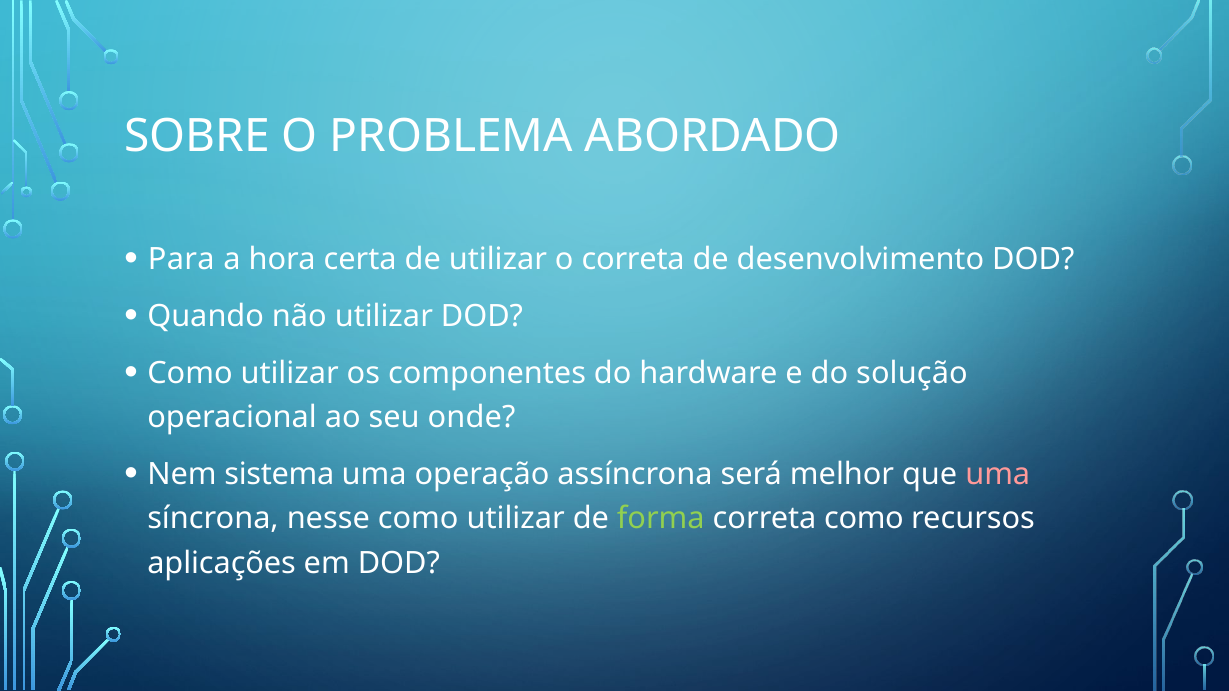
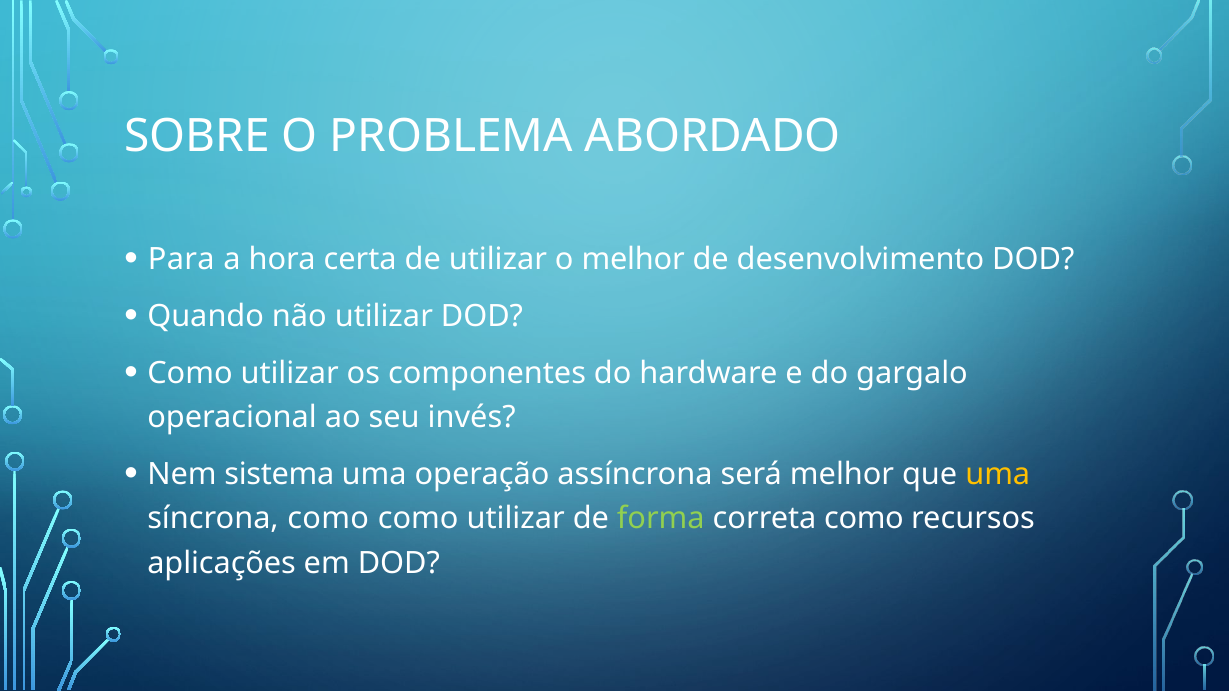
o correta: correta -> melhor (633, 259)
solução: solução -> gargalo (912, 373)
onde: onde -> invés (472, 418)
uma colour: pink -> yellow (998, 475)
síncrona nesse: nesse -> como (328, 519)
